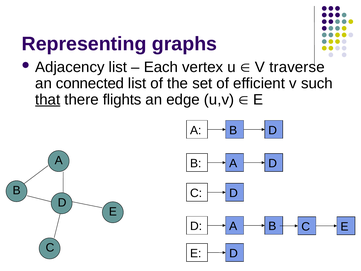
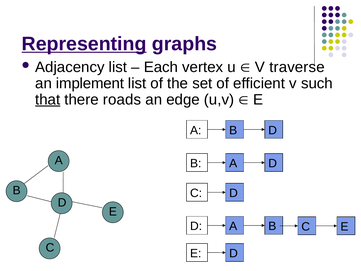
Representing underline: none -> present (84, 44)
connected: connected -> implement (90, 83)
flights: flights -> roads (122, 99)
